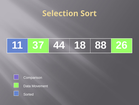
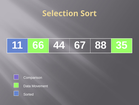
37: 37 -> 66 (38, 45)
18: 18 -> 67 (80, 45)
26: 26 -> 35 (122, 45)
